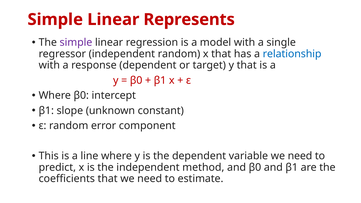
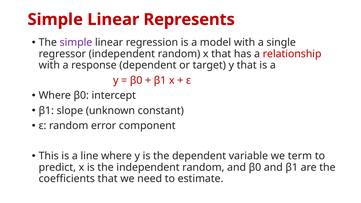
relationship colour: blue -> red (292, 54)
variable we need: need -> term (300, 156)
the independent method: method -> random (203, 167)
